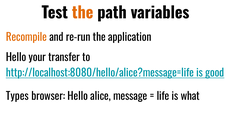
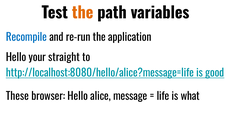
Recompile colour: orange -> blue (26, 37)
transfer: transfer -> straight (64, 57)
Types: Types -> These (17, 96)
